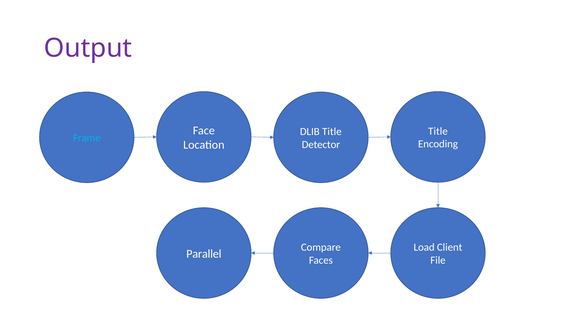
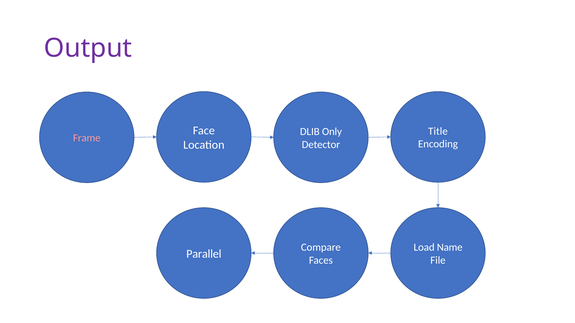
DLIB Title: Title -> Only (332, 132)
Frame colour: light blue -> pink (87, 138)
Client: Client -> Name (450, 248)
